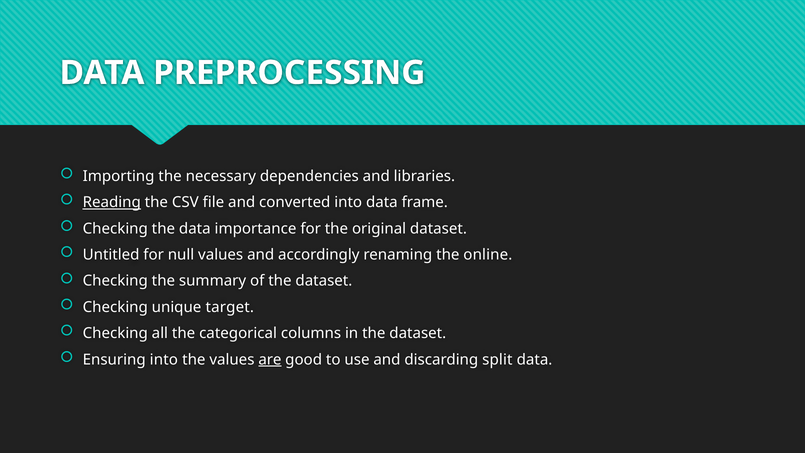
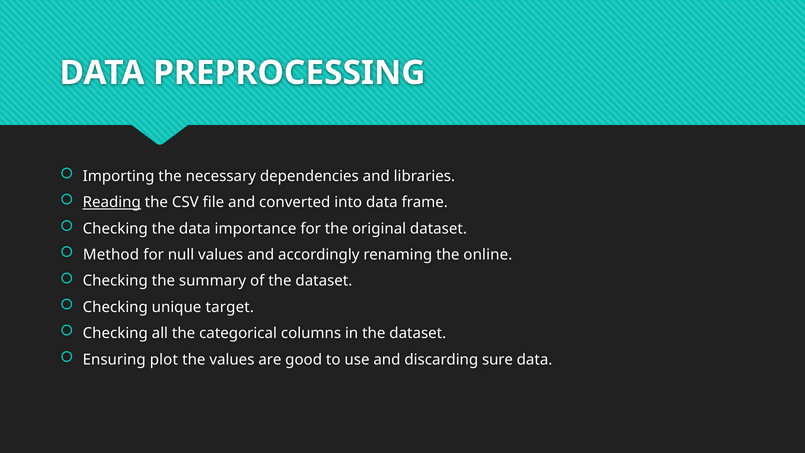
Untitled: Untitled -> Method (111, 255)
Ensuring into: into -> plot (164, 360)
are underline: present -> none (270, 360)
split: split -> sure (498, 360)
